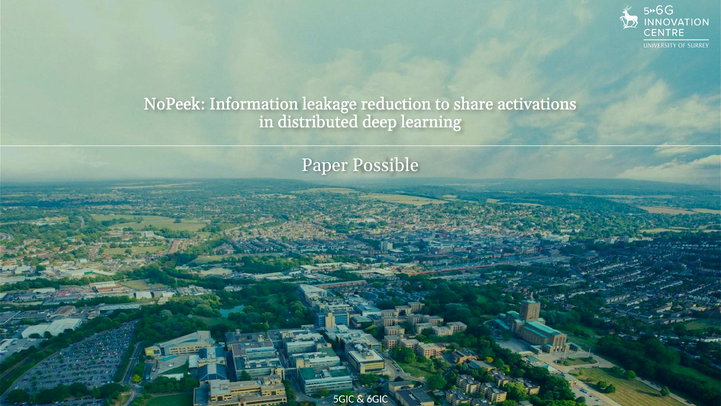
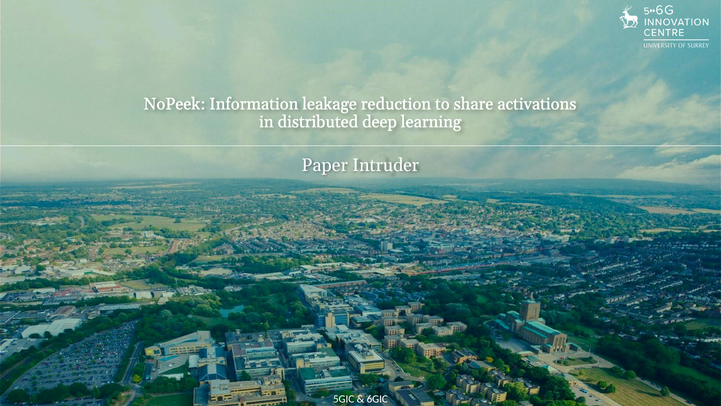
Possible: Possible -> Intruder (386, 165)
